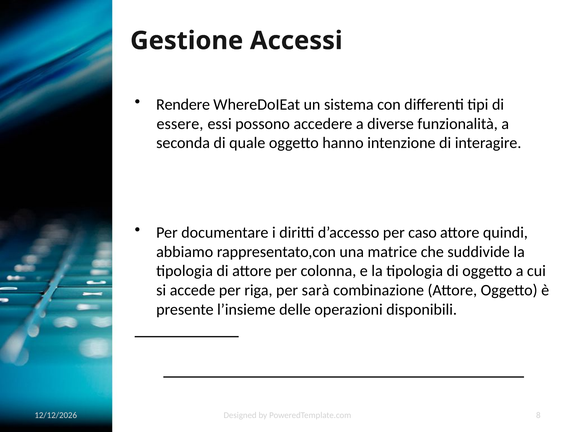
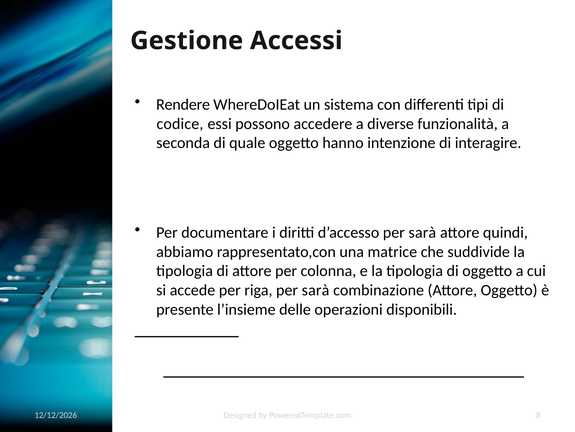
essere: essere -> codice (180, 124)
d’accesso per caso: caso -> sarà (422, 232)
